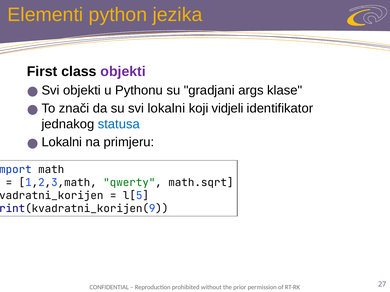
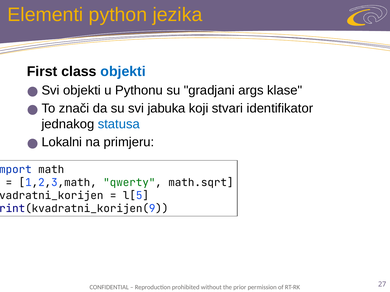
objekti colour: purple -> blue (123, 72)
svi lokalni: lokalni -> jabuka (167, 109)
vidjeli: vidjeli -> stvari (228, 109)
